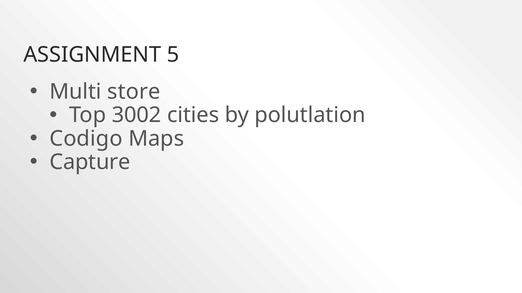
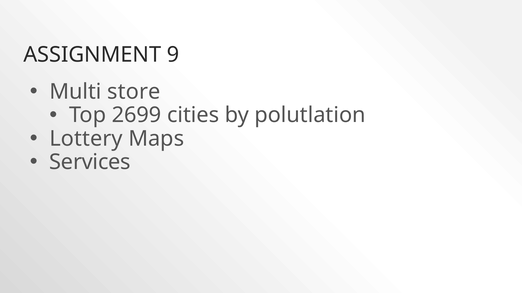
5: 5 -> 9 (173, 55)
3002: 3002 -> 2699 (137, 115)
Codigo: Codigo -> Lottery (86, 139)
Capture: Capture -> Services (90, 162)
